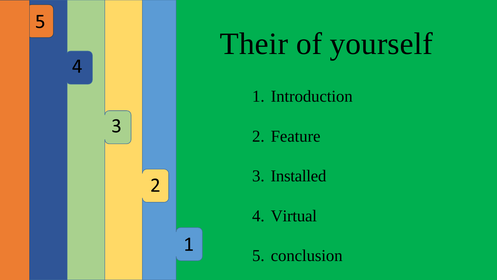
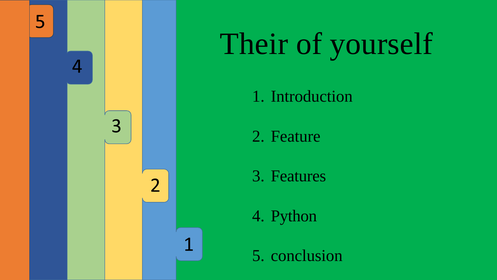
Installed: Installed -> Features (298, 176)
Virtual: Virtual -> Python (294, 216)
